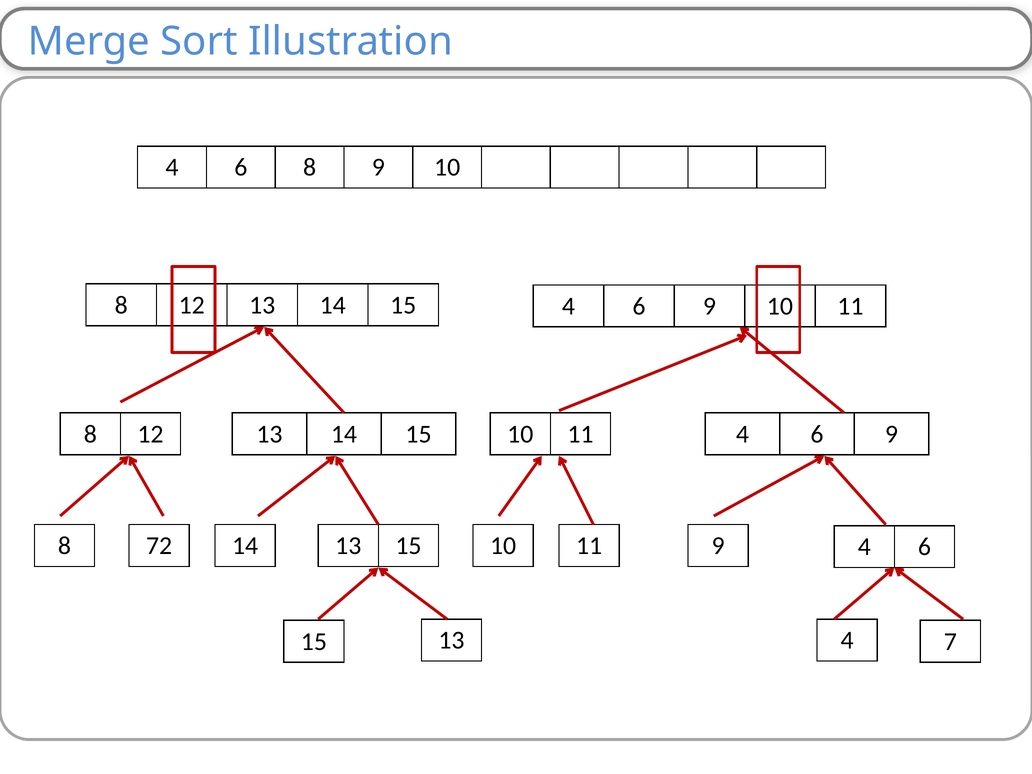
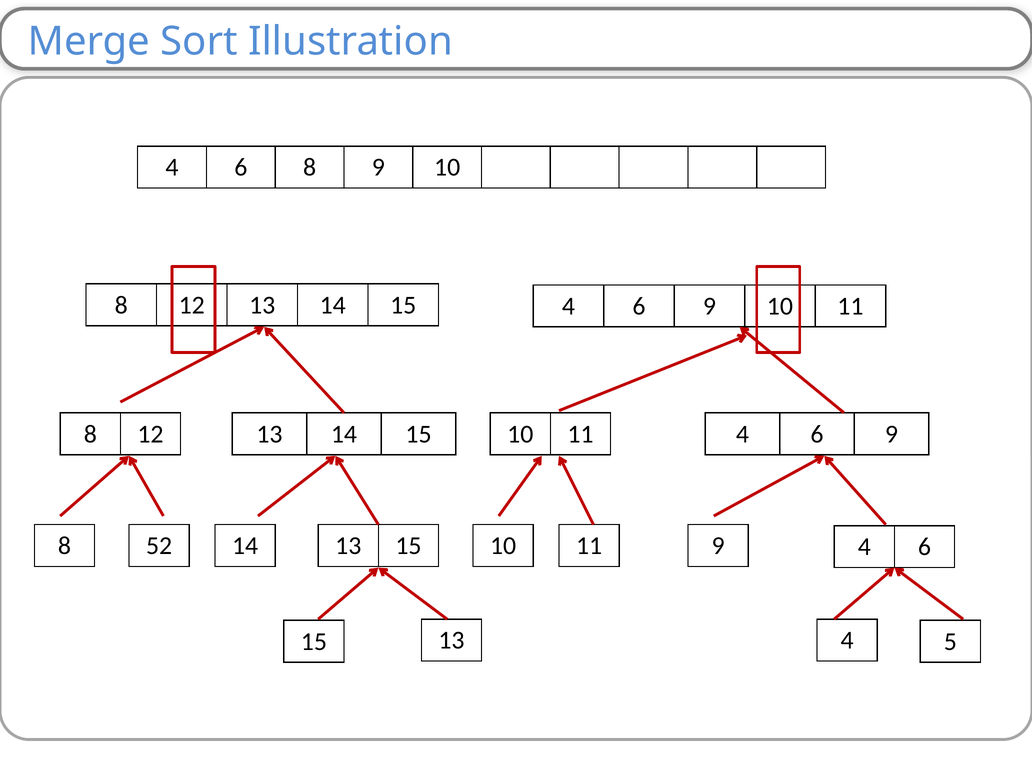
72: 72 -> 52 (159, 546)
7: 7 -> 5 (950, 642)
